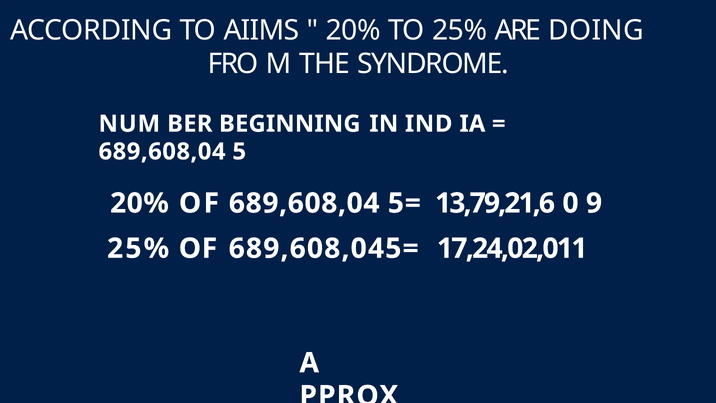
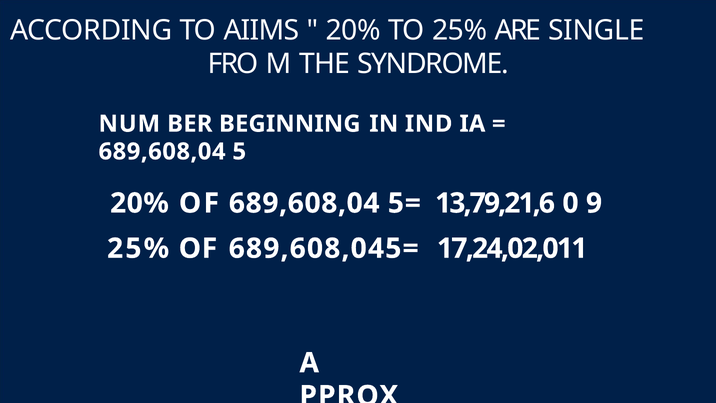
DOING: DOING -> SINGLE (596, 30)
